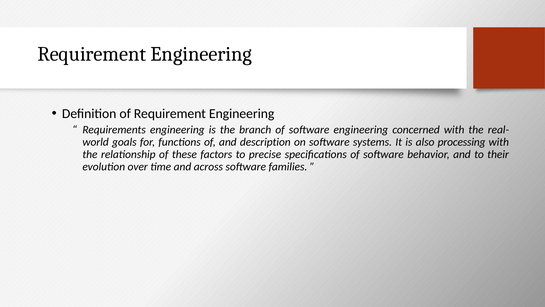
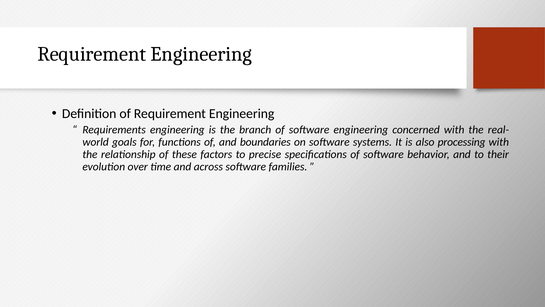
description: description -> boundaries (265, 142)
